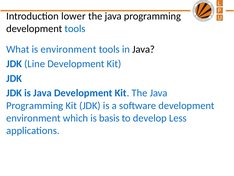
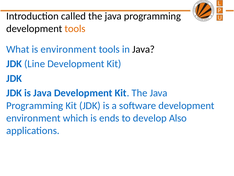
lower: lower -> called (73, 16)
tools colour: blue -> orange (75, 29)
basis: basis -> ends (109, 118)
Less: Less -> Also (178, 118)
